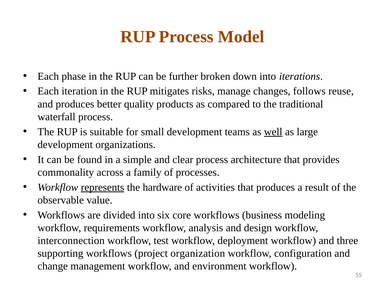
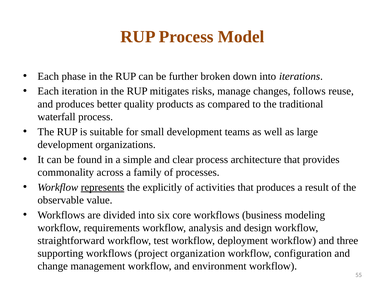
well underline: present -> none (273, 132)
hardware: hardware -> explicitly (162, 188)
interconnection: interconnection -> straightforward (71, 241)
